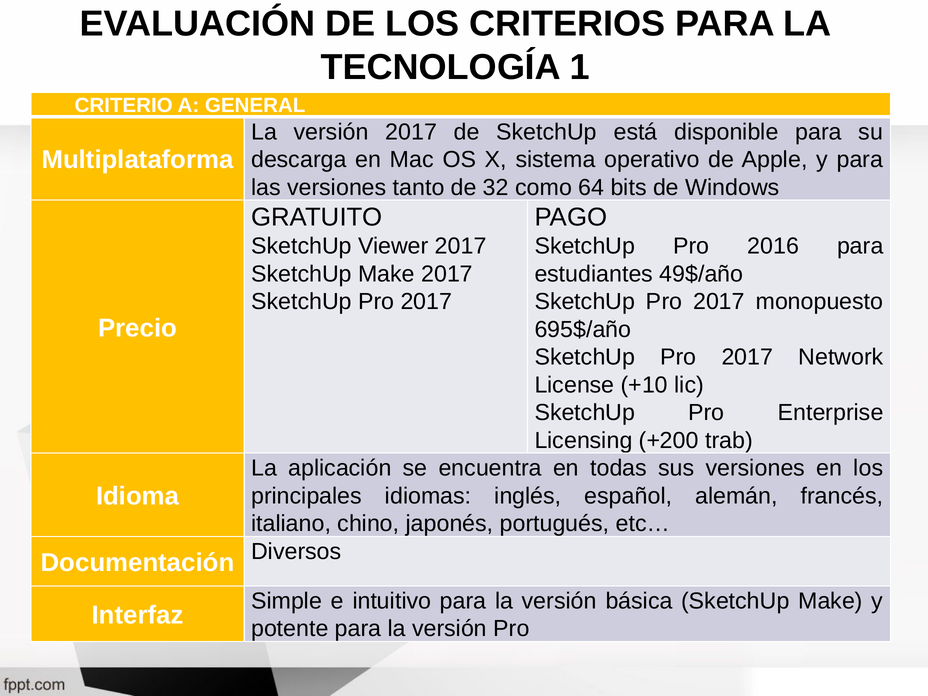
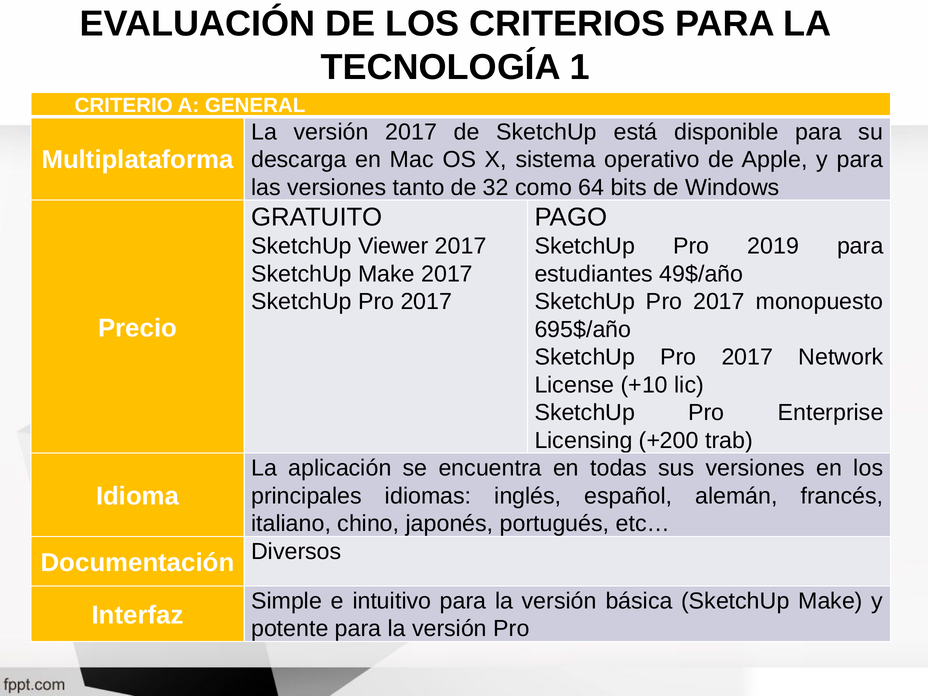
2016: 2016 -> 2019 (773, 246)
